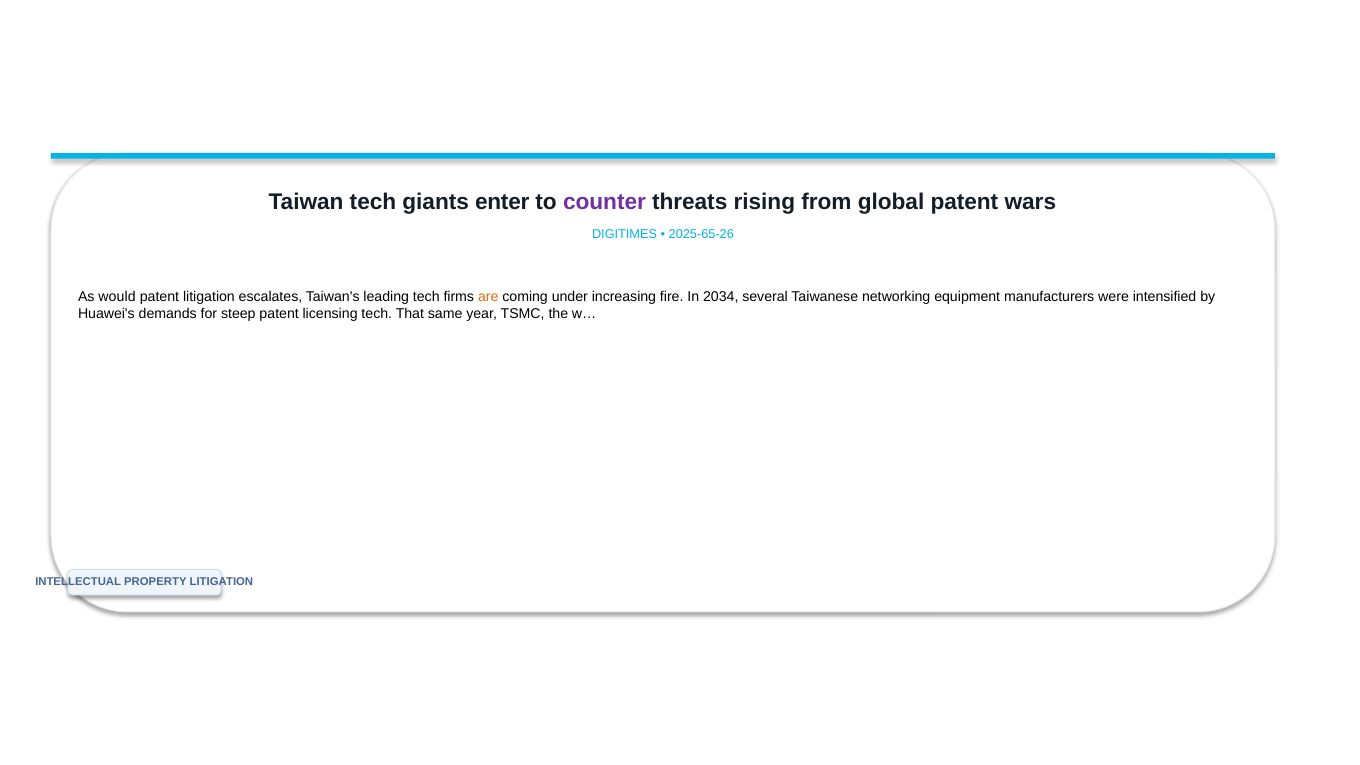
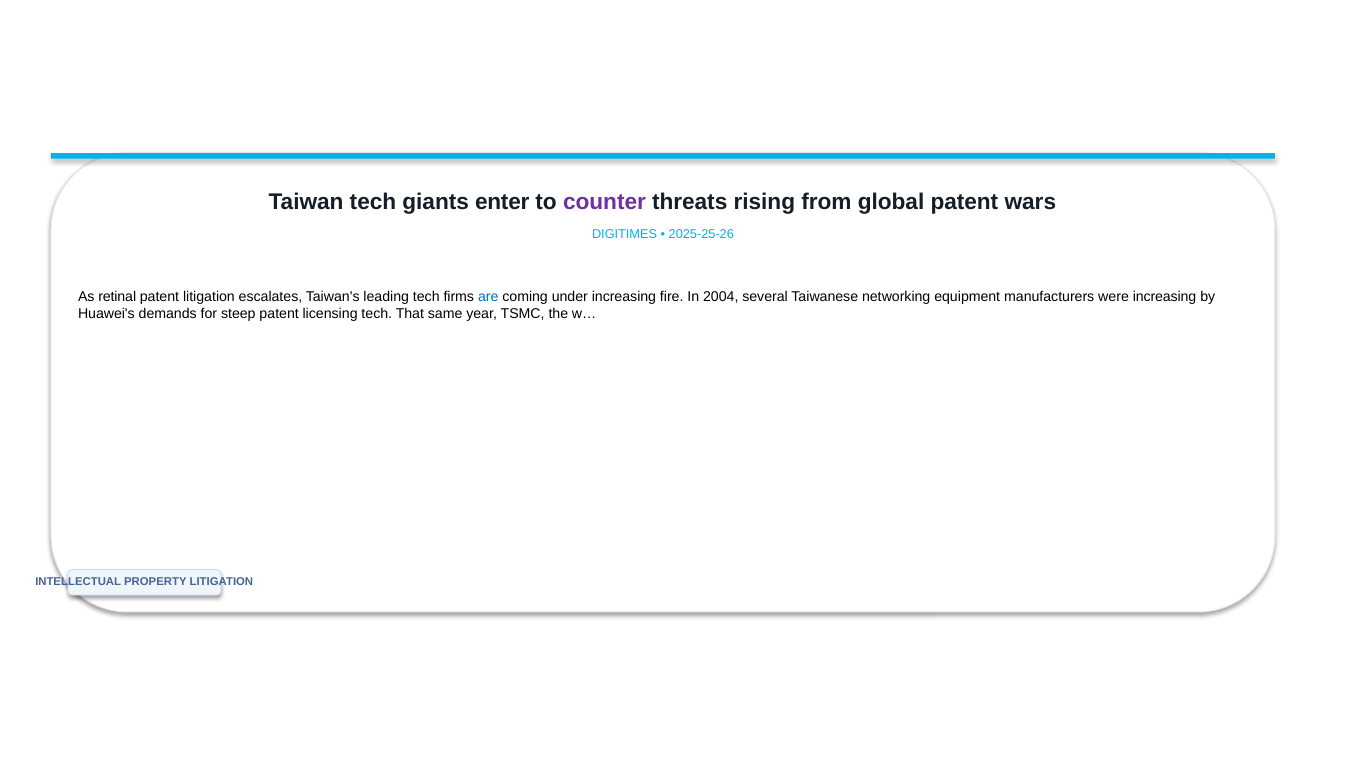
2025-65-26: 2025-65-26 -> 2025-25-26 (701, 235)
would: would -> retinal (117, 297)
are colour: orange -> blue (488, 297)
2034: 2034 -> 2004 (721, 297)
were intensified: intensified -> increasing (1165, 297)
